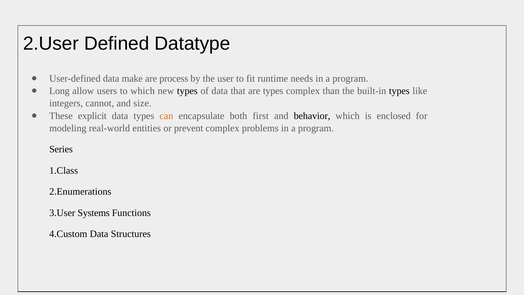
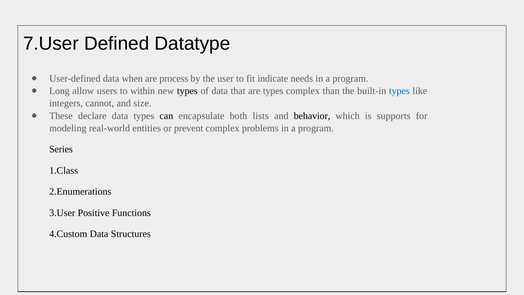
2.User: 2.User -> 7.User (51, 43)
make: make -> when (132, 78)
runtime: runtime -> indicate (273, 78)
to which: which -> within (143, 91)
types colour: black -> blue (399, 91)
explicit: explicit -> declare (92, 116)
can colour: orange -> black (166, 116)
first: first -> lists (261, 116)
enclosed: enclosed -> supports (394, 116)
Systems: Systems -> Positive (94, 213)
